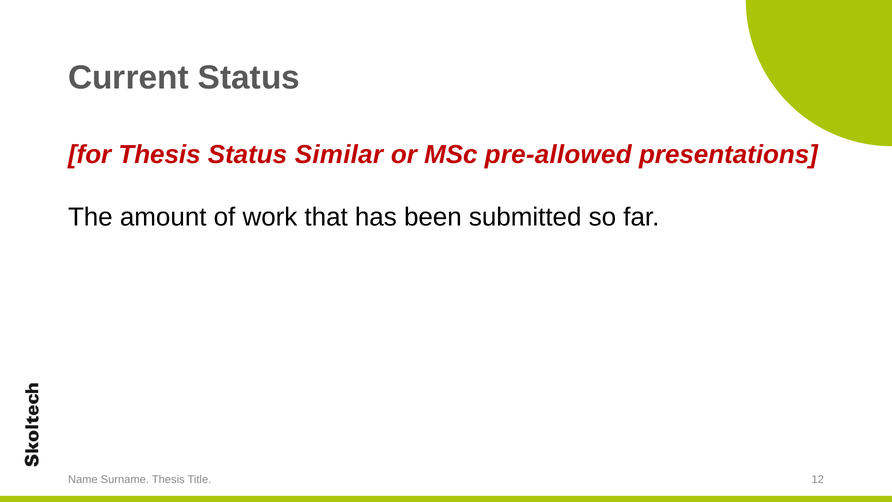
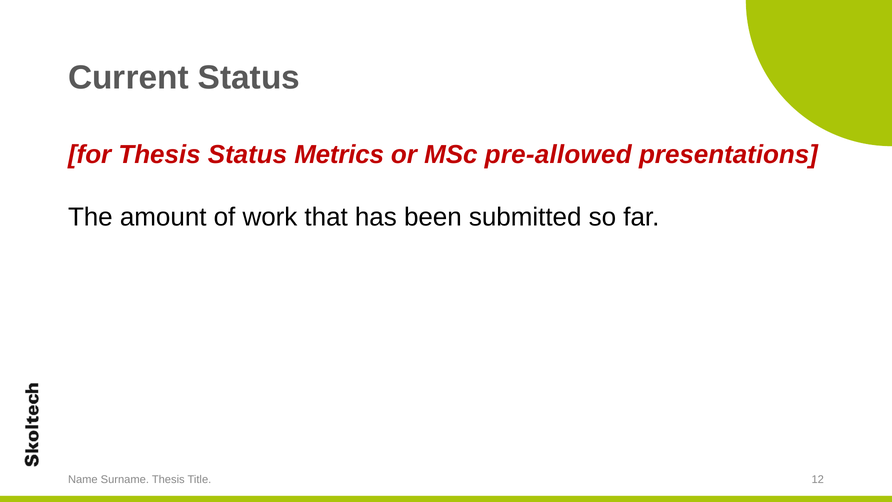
Similar: Similar -> Metrics (339, 154)
